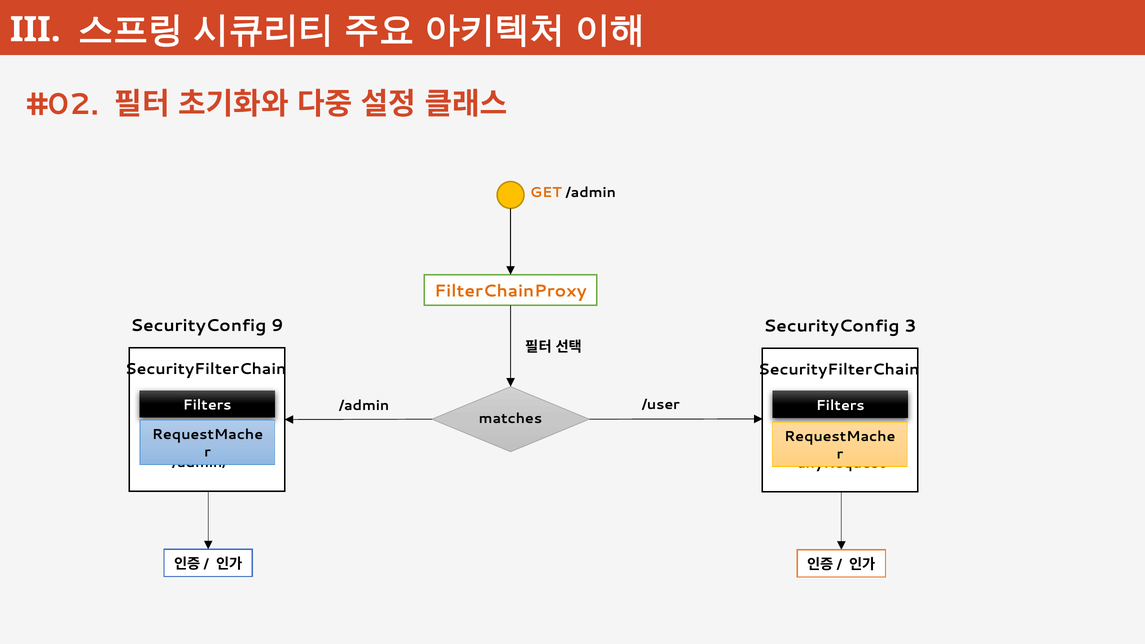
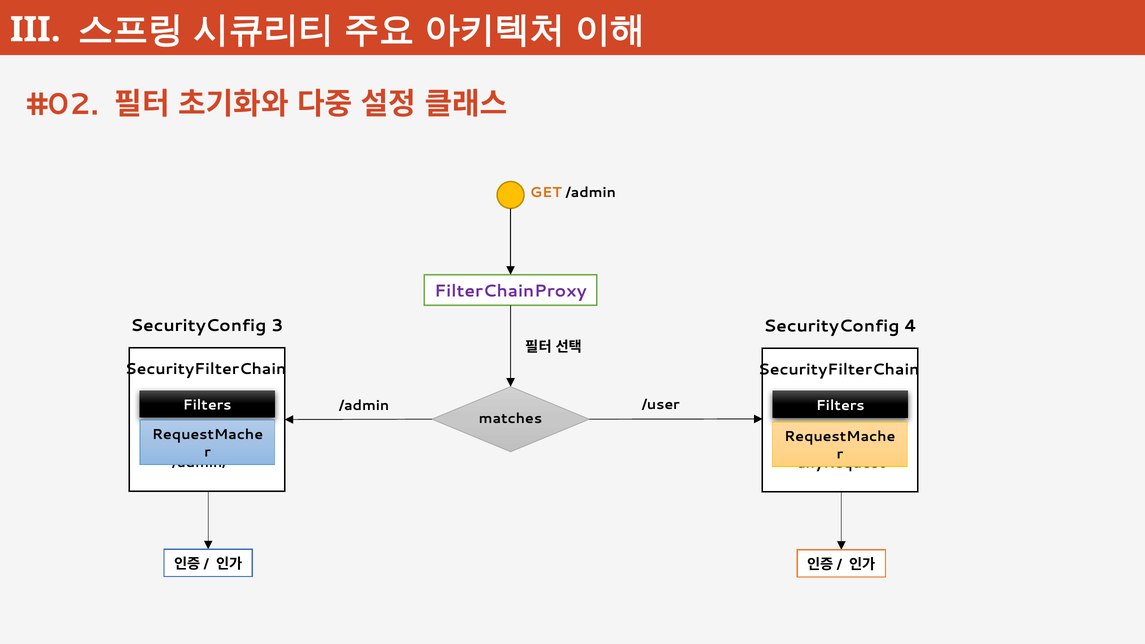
FilterChainProxy colour: orange -> purple (510, 291)
9: 9 -> 3 (277, 325)
3: 3 -> 4 (911, 326)
